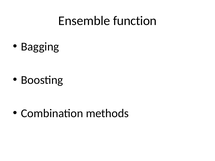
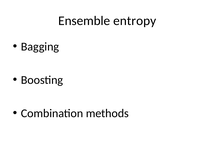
function: function -> entropy (135, 21)
